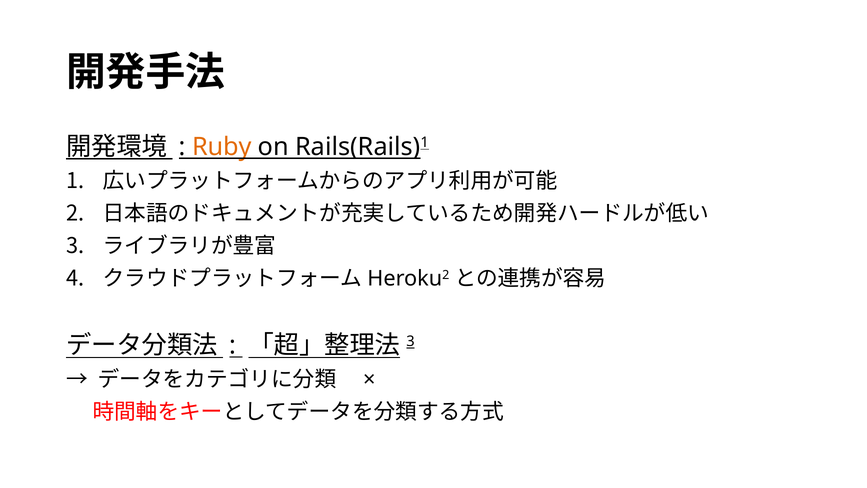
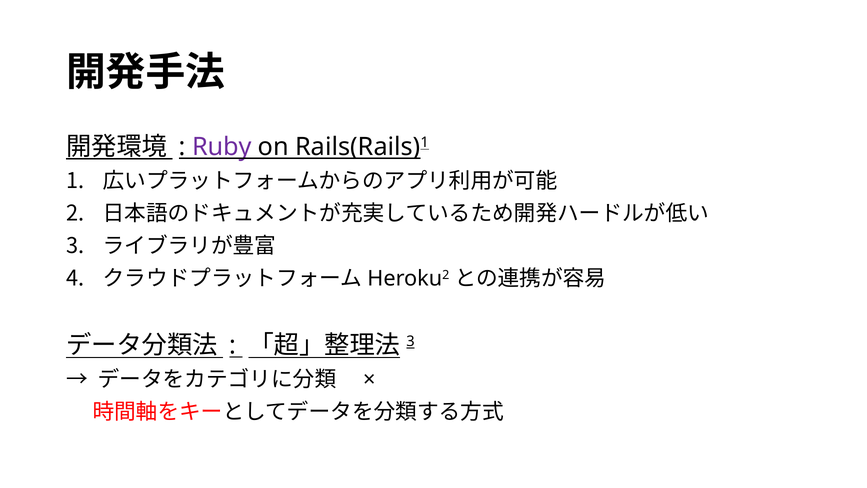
Ruby colour: orange -> purple (222, 147)
